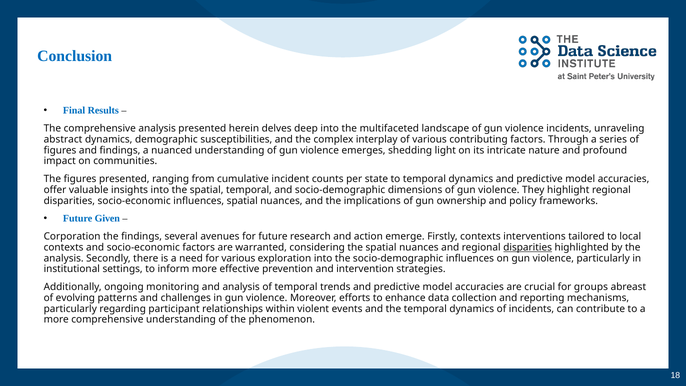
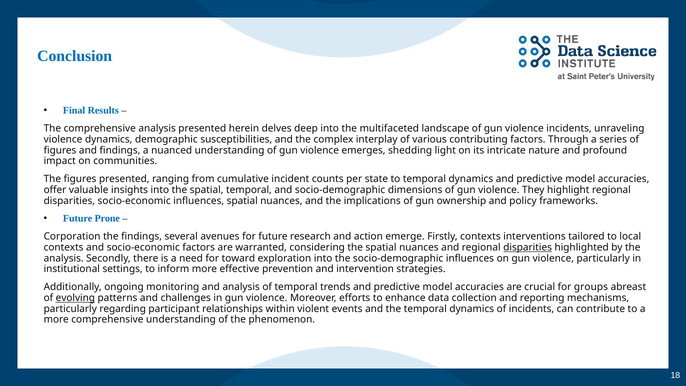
abstract: abstract -> violence (63, 139)
Given: Given -> Prone (107, 219)
for various: various -> toward (238, 258)
evolving underline: none -> present (75, 298)
